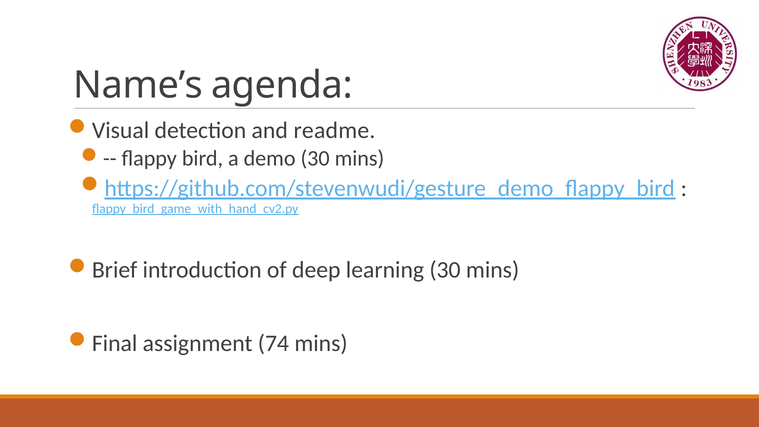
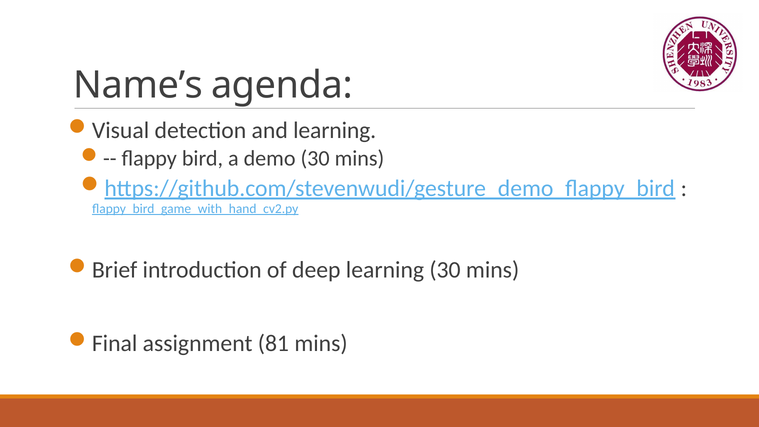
and readme: readme -> learning (335, 130)
74: 74 -> 81 (273, 343)
